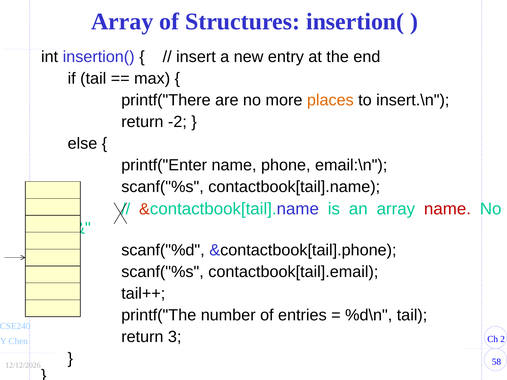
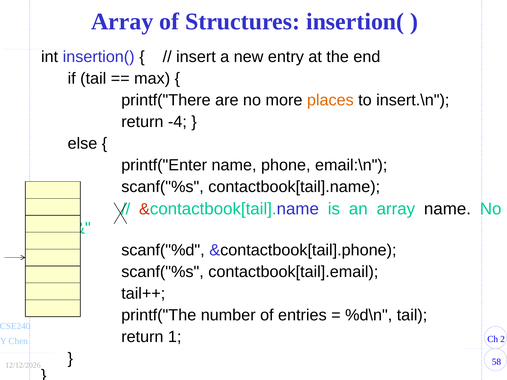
-2: -2 -> -4 (177, 122)
name colour: red -> black (447, 209)
3: 3 -> 1 (175, 337)
